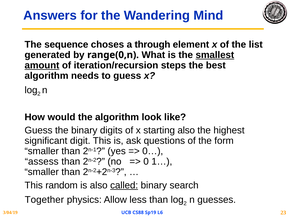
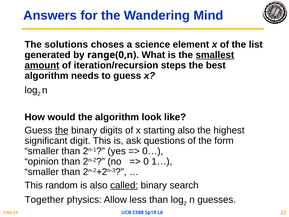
sequence: sequence -> solutions (66, 44)
through: through -> science (152, 44)
the underline: none -> present (62, 130)
assess: assess -> opinion (42, 161)
